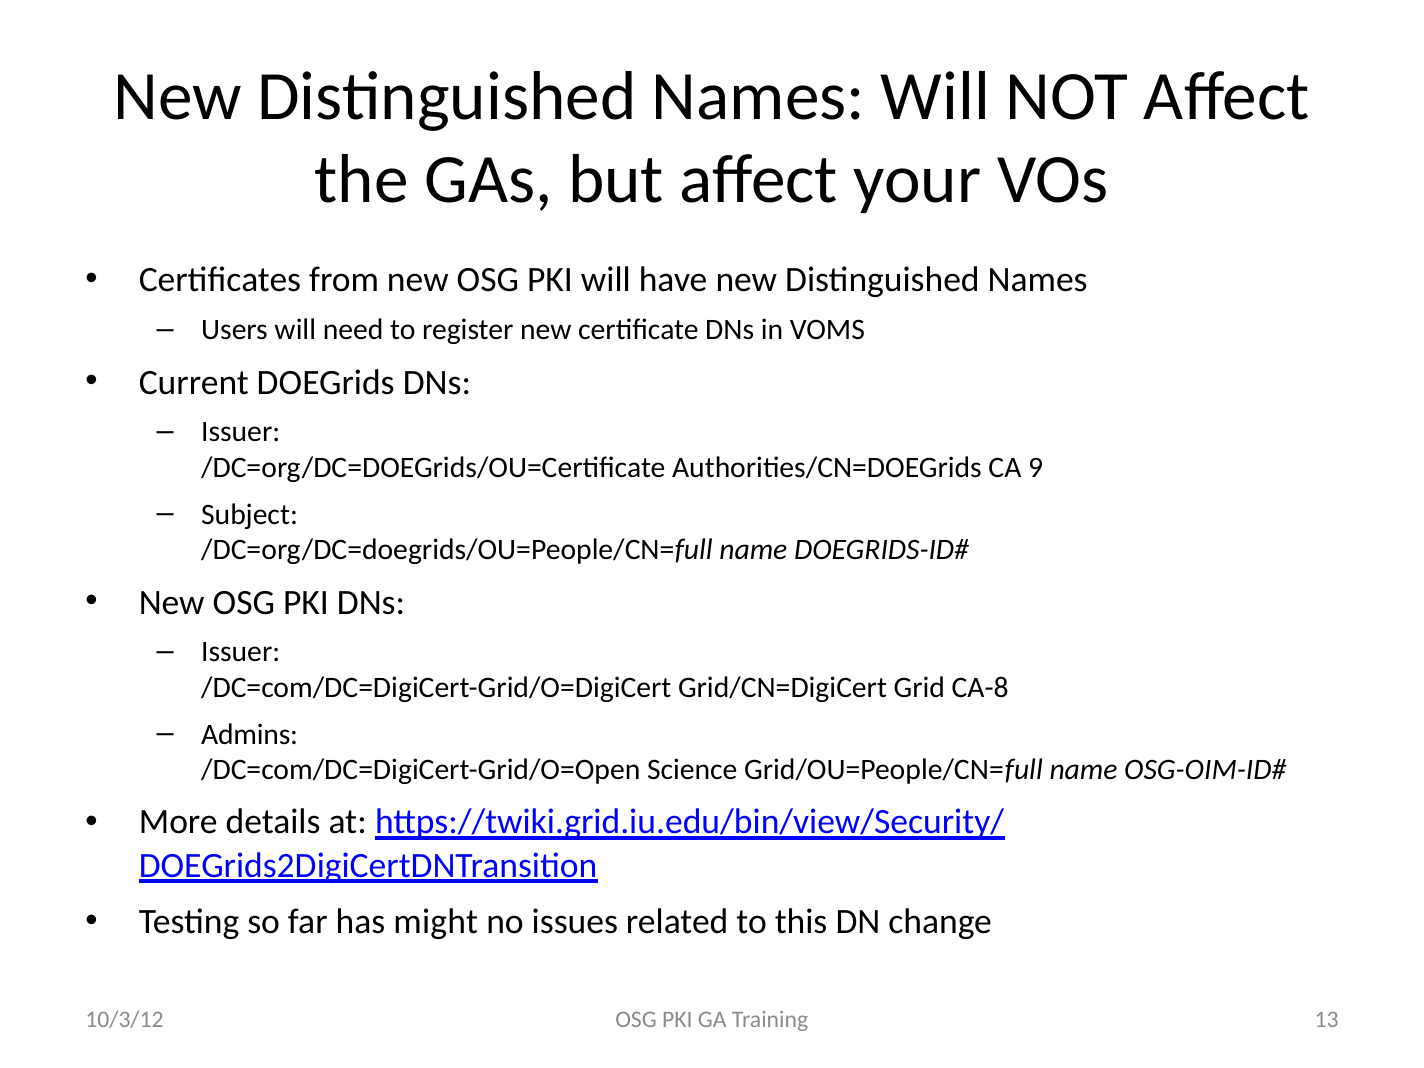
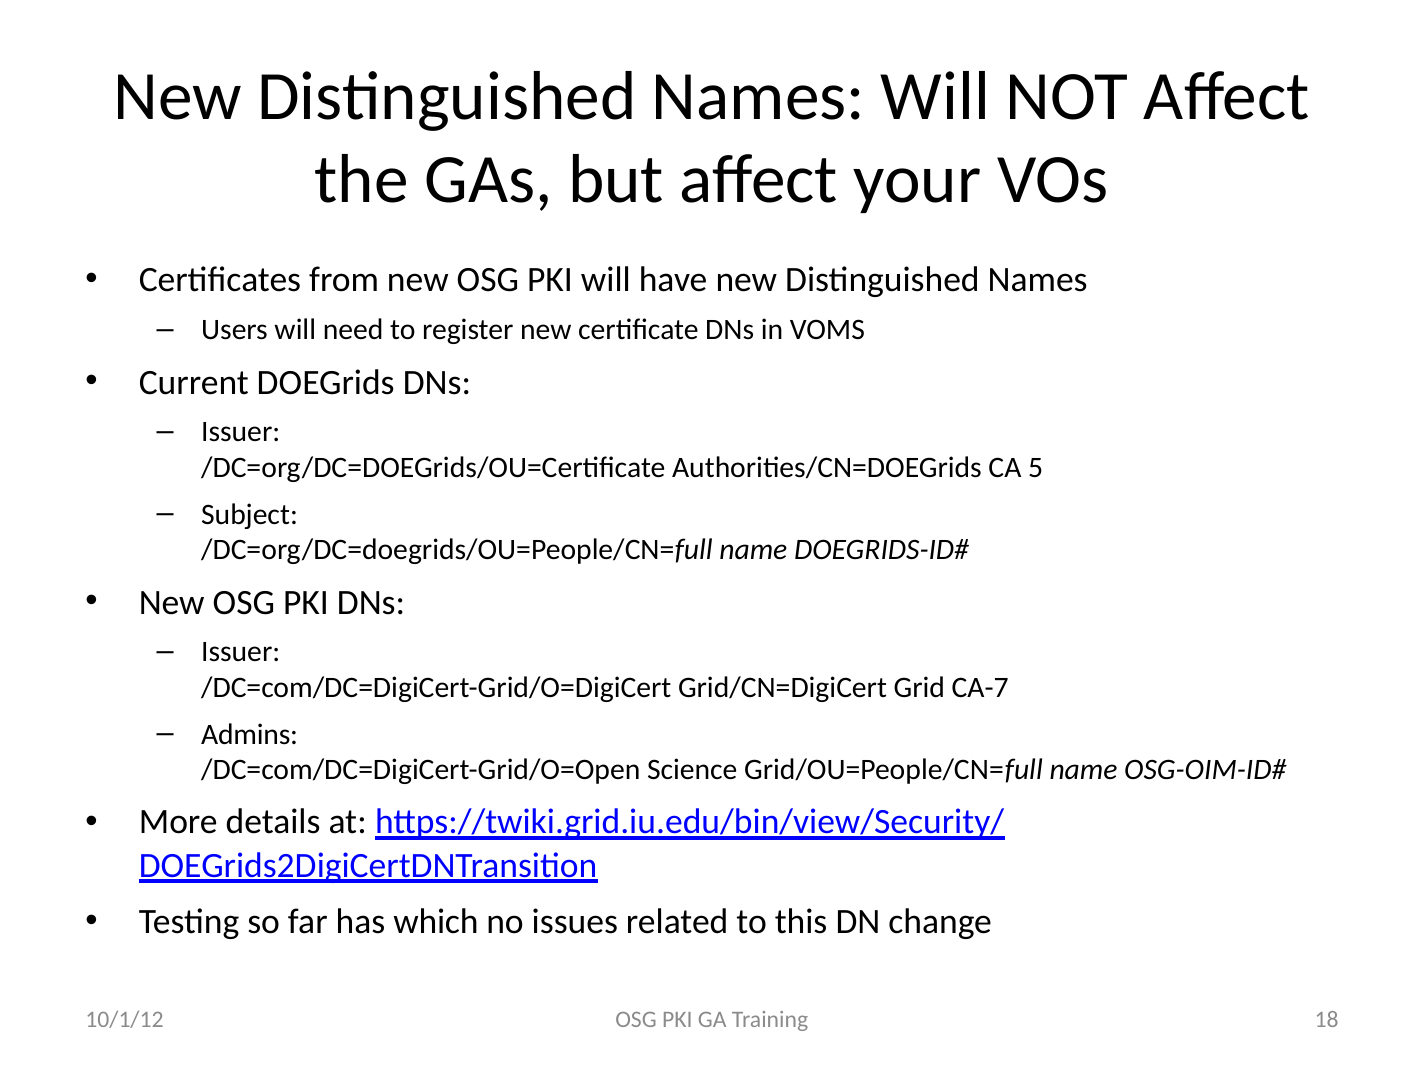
9: 9 -> 5 (1036, 468)
CA-8: CA-8 -> CA-7 (980, 688)
might: might -> which (436, 922)
13: 13 -> 18 (1327, 1020)
10/3/12: 10/3/12 -> 10/1/12 (125, 1020)
